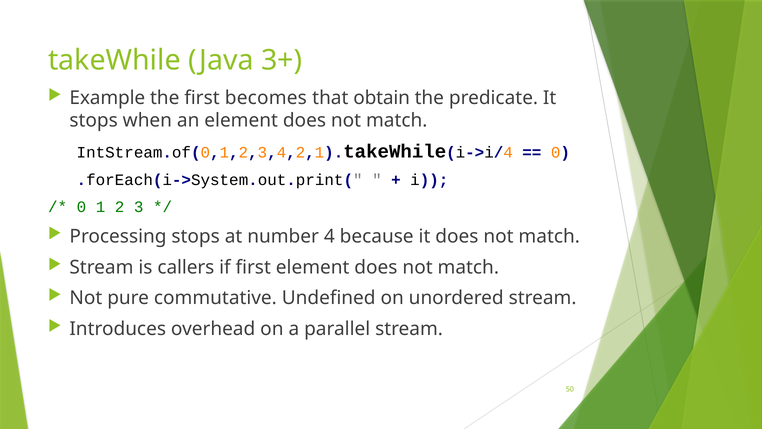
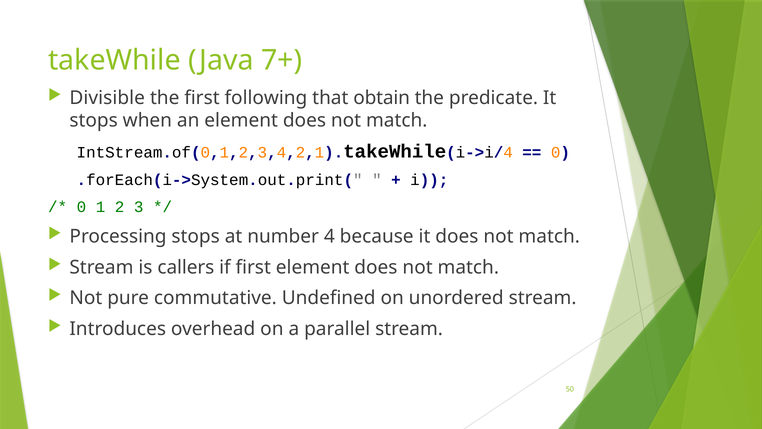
3+: 3+ -> 7+ (282, 60)
Example: Example -> Divisible (107, 98)
becomes: becomes -> following (266, 98)
